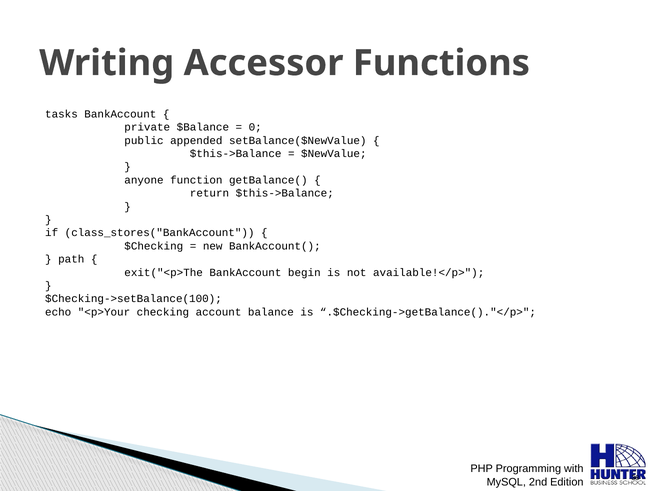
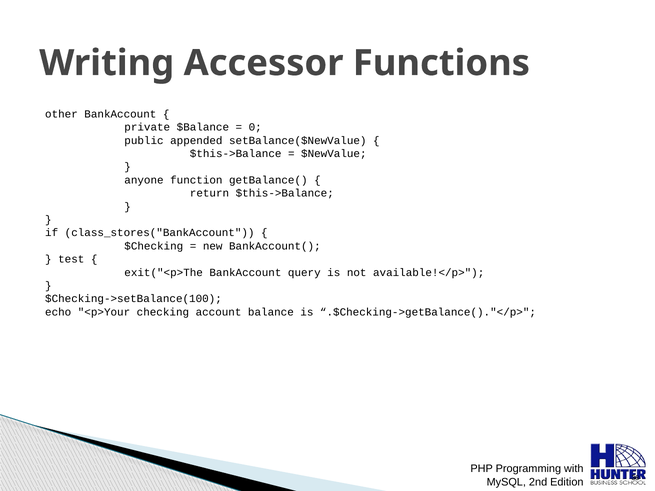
tasks: tasks -> other (61, 114)
path: path -> test (71, 259)
begin: begin -> query (304, 273)
